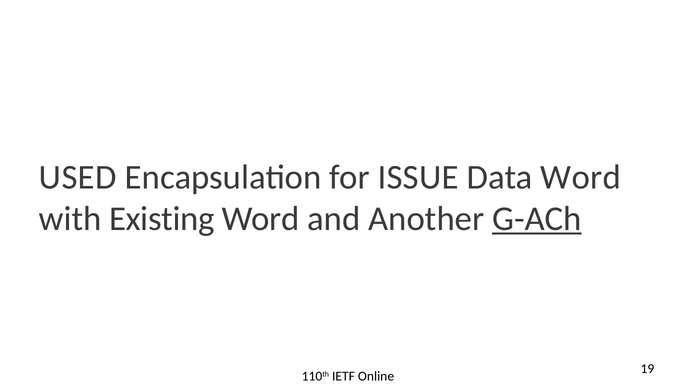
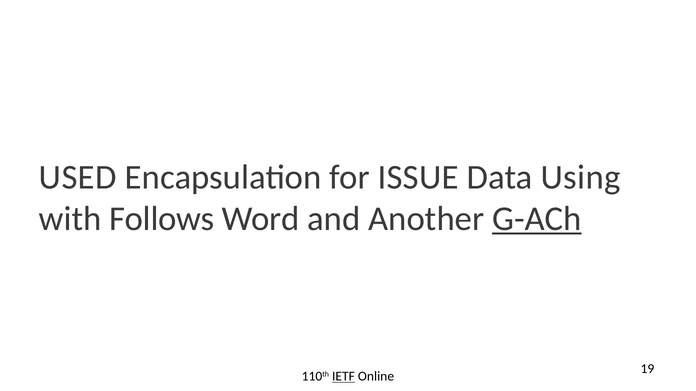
Data Word: Word -> Using (581, 177)
Existing: Existing -> Follows (162, 219)
IETF underline: none -> present (343, 377)
